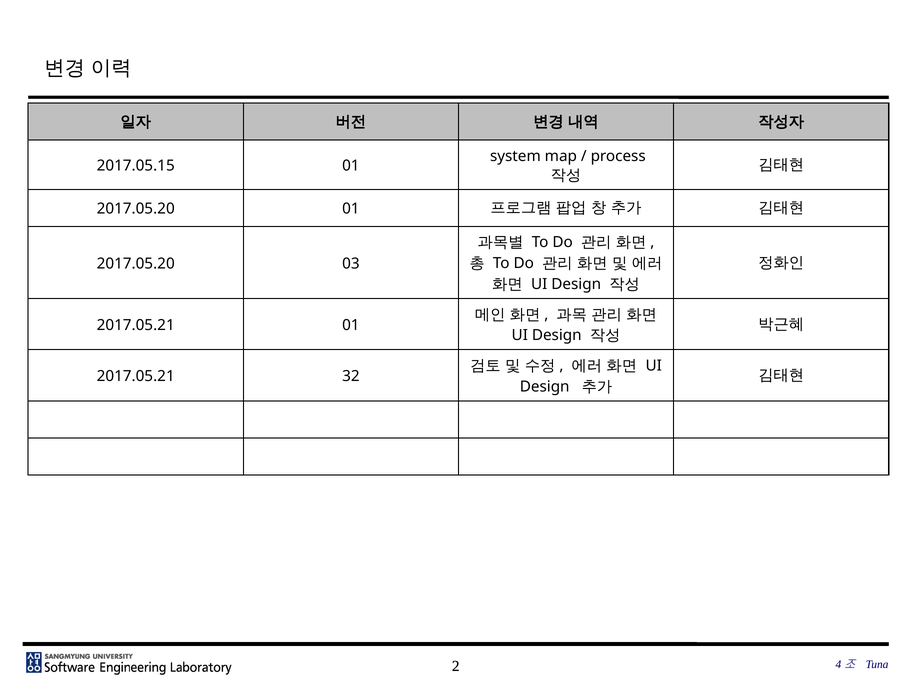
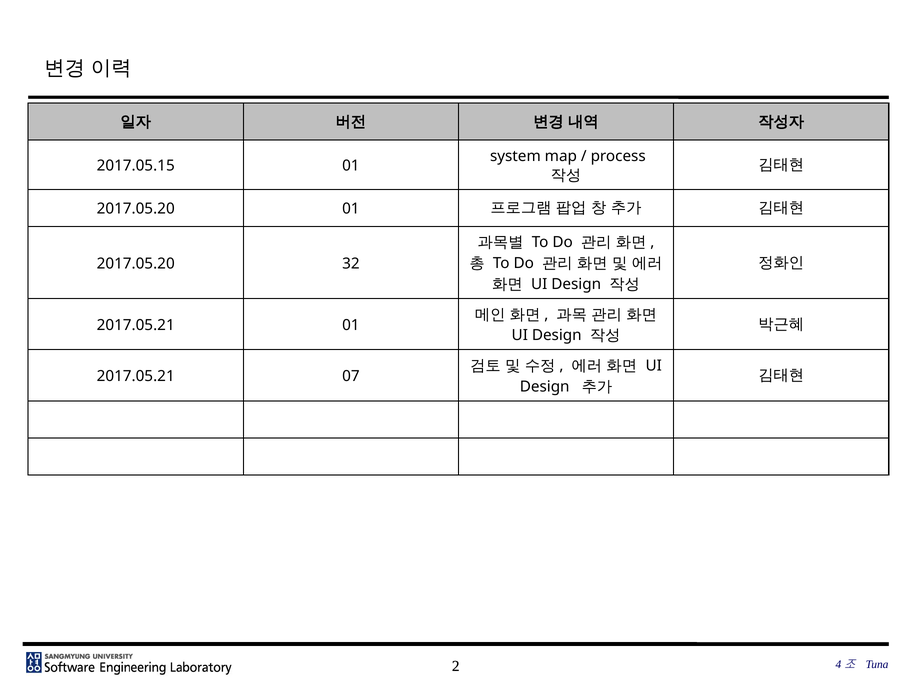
03: 03 -> 32 (351, 263)
32: 32 -> 07 (351, 376)
